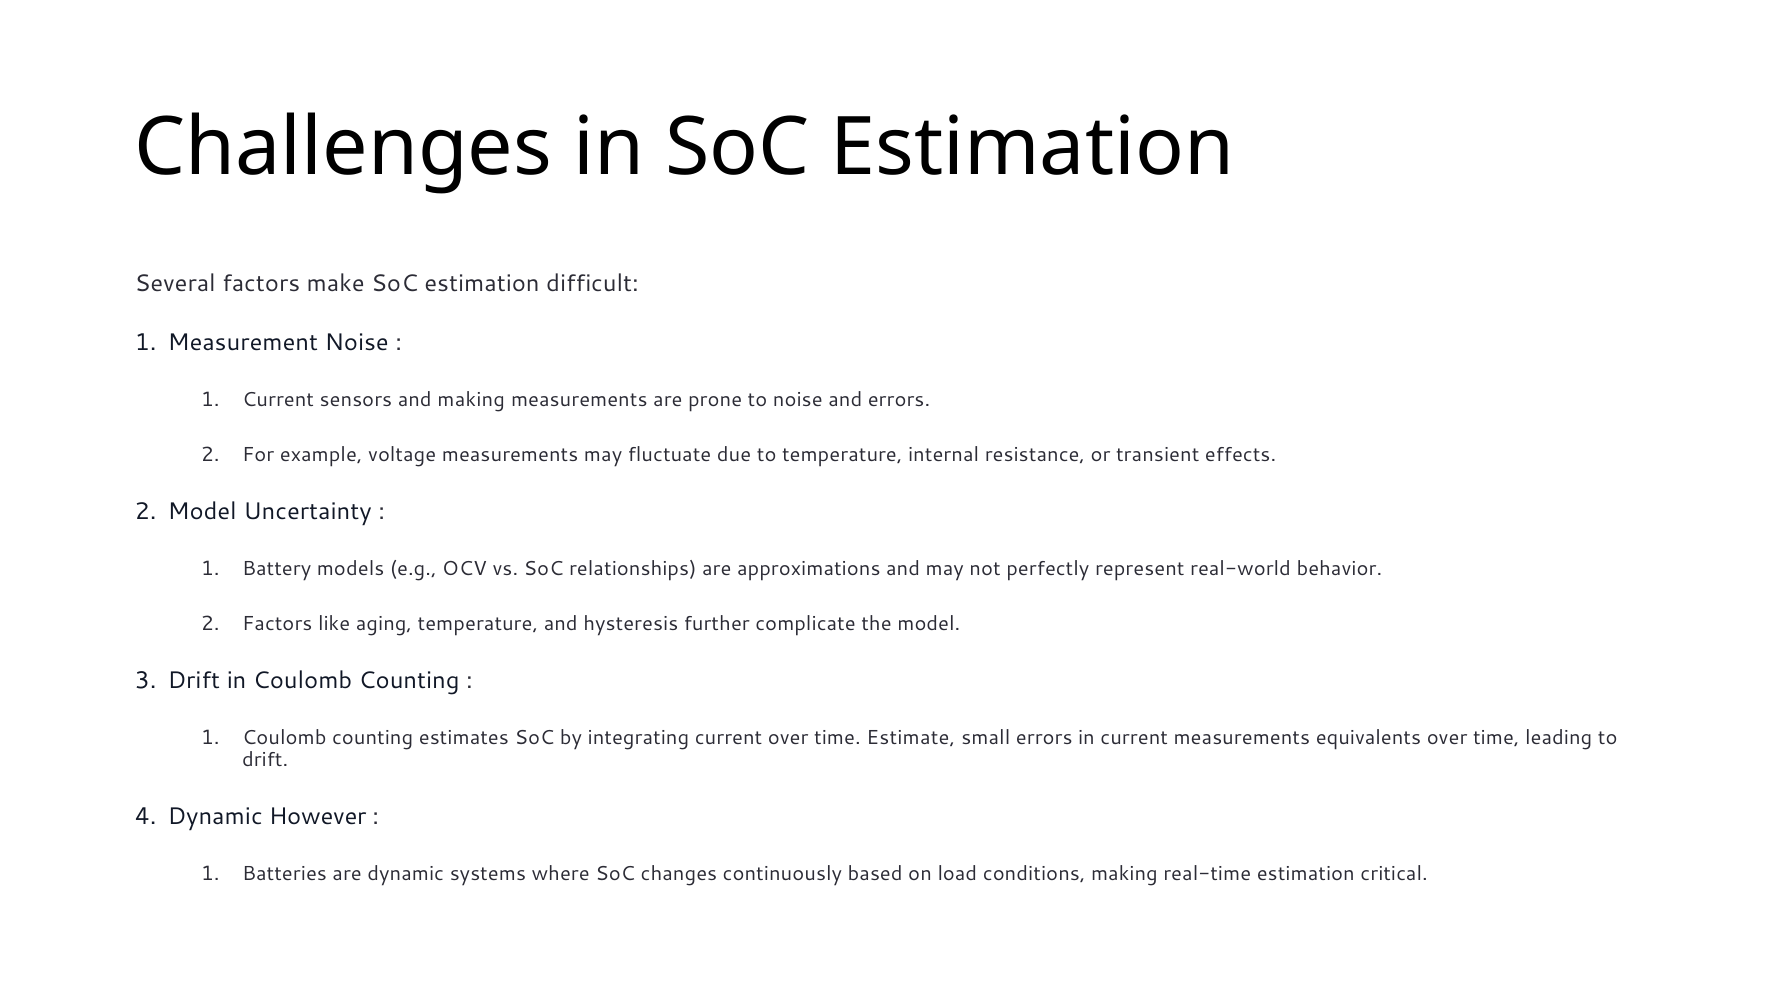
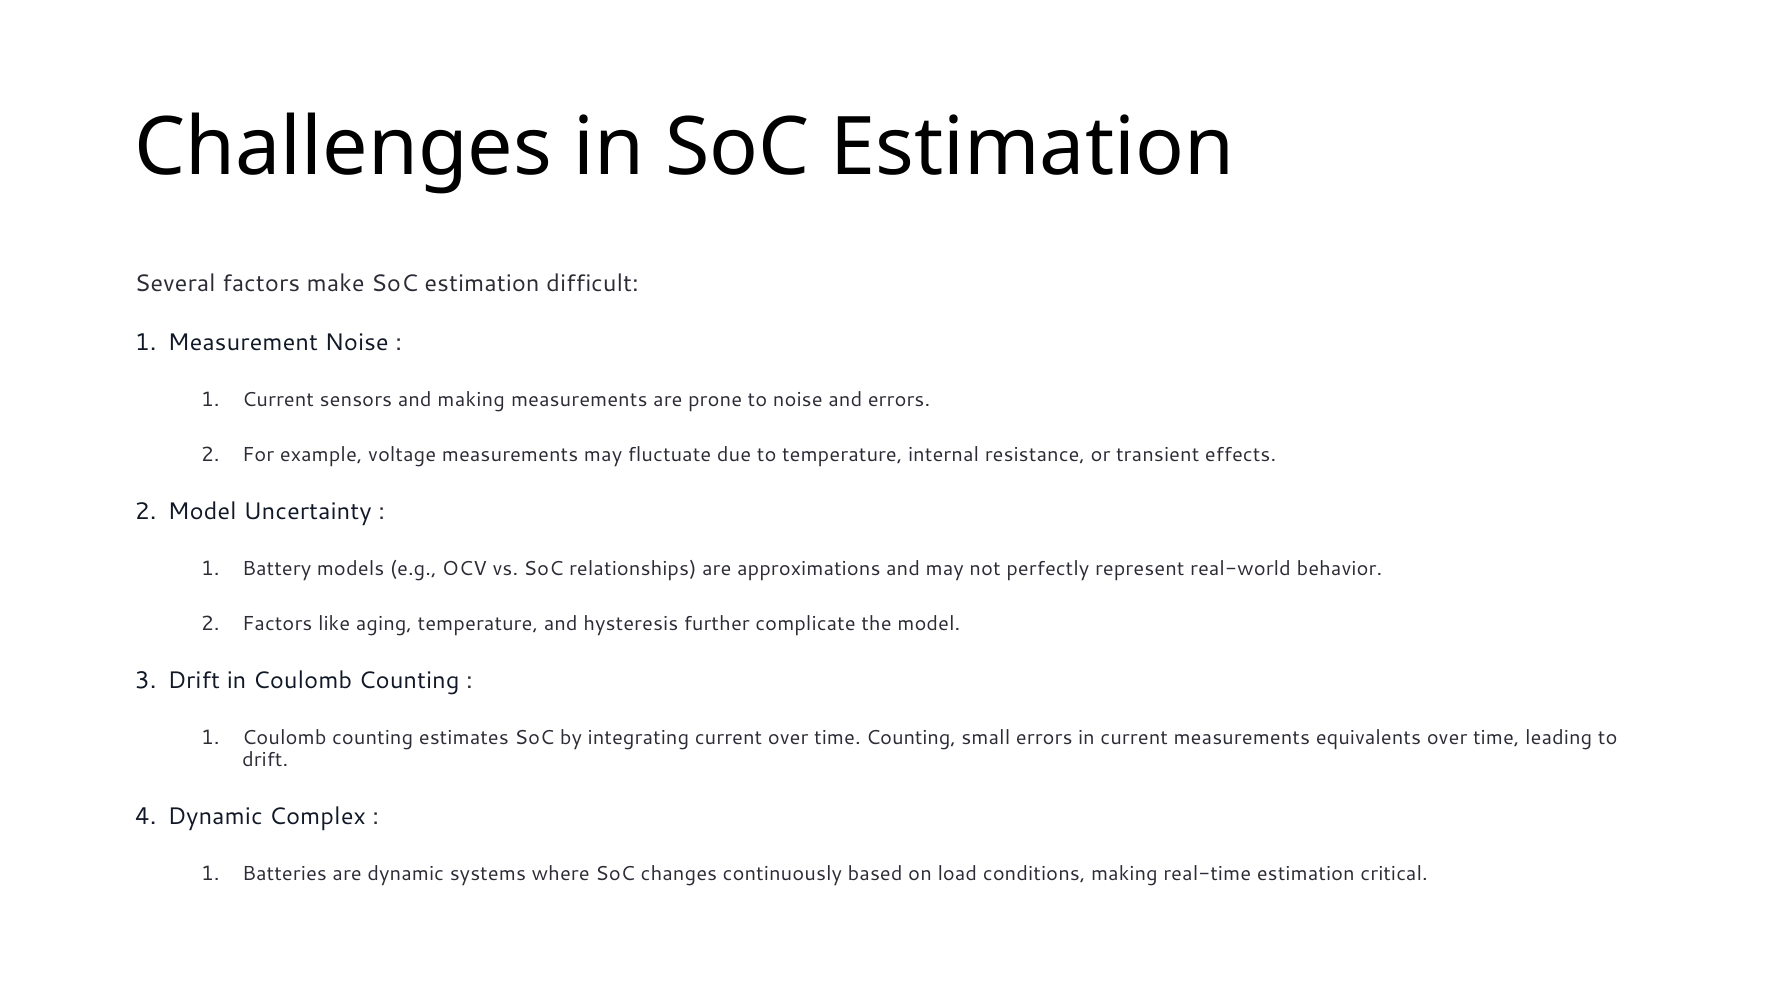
time Estimate: Estimate -> Counting (911, 738)
However: However -> Complex (318, 816)
